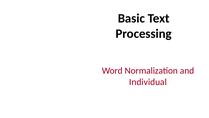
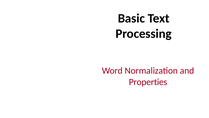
Individual: Individual -> Properties (148, 82)
